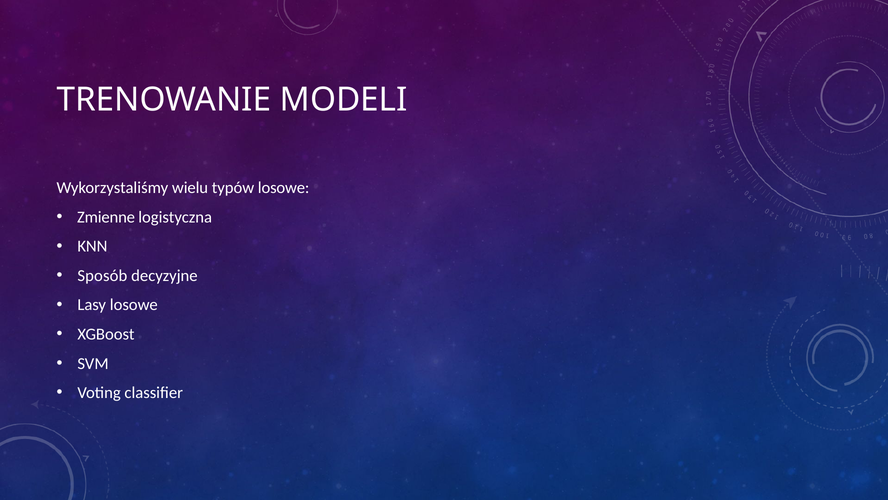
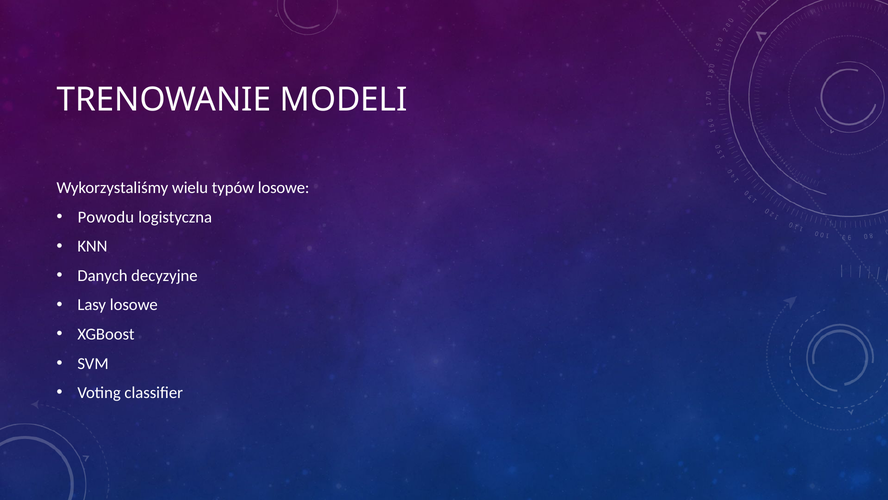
Zmienne: Zmienne -> Powodu (106, 217)
Sposób: Sposób -> Danych (102, 275)
